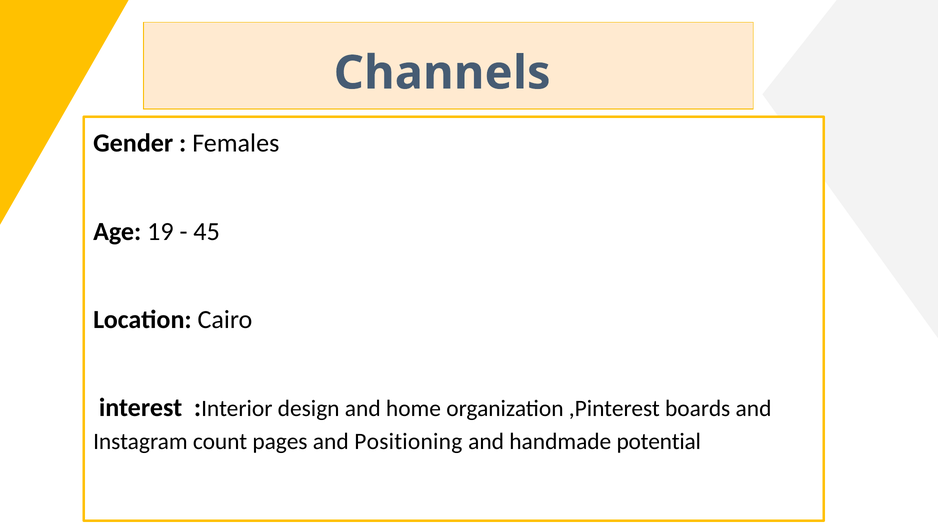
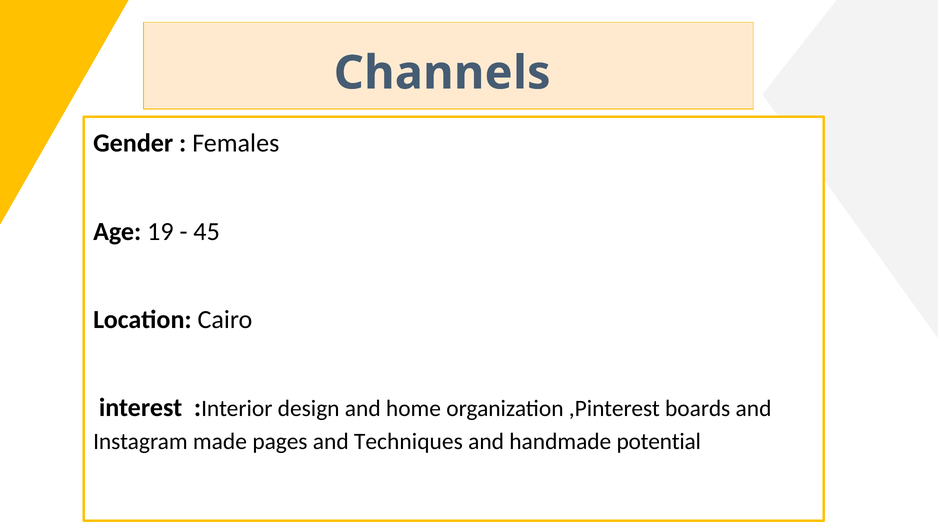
count: count -> made (220, 441)
Positioning: Positioning -> Techniques (408, 441)
